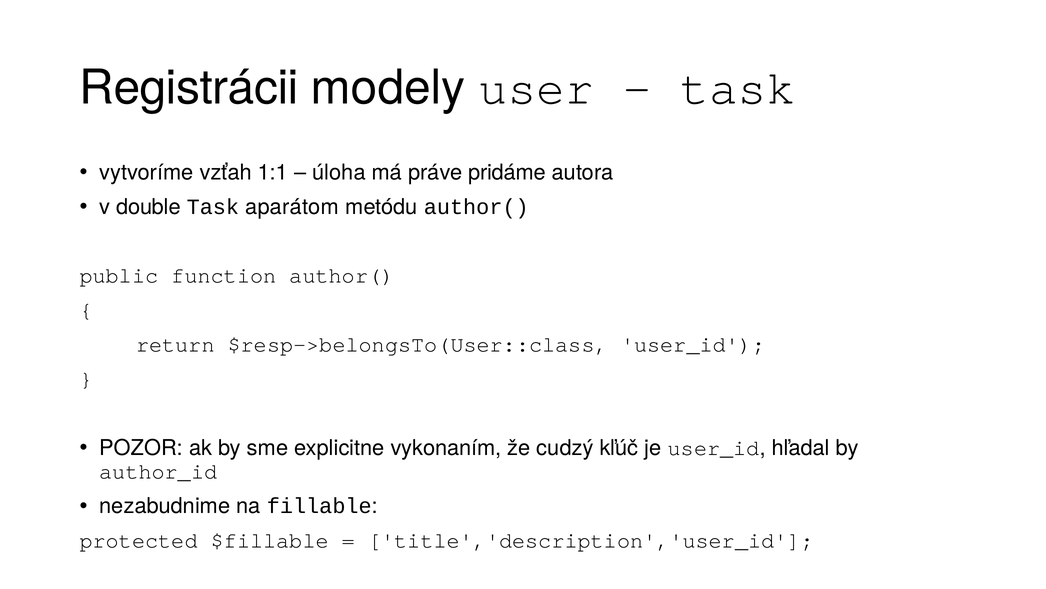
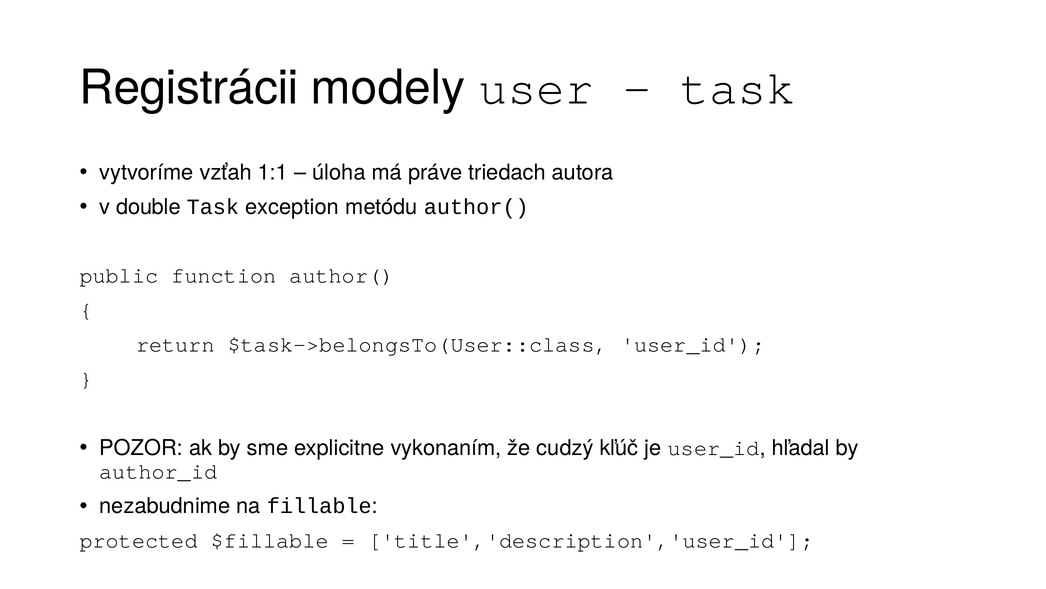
pridáme: pridáme -> triedach (507, 172)
aparátom: aparátom -> exception (292, 207)
$resp->belongsTo(User::class: $resp->belongsTo(User::class -> $task->belongsTo(User::class (418, 344)
